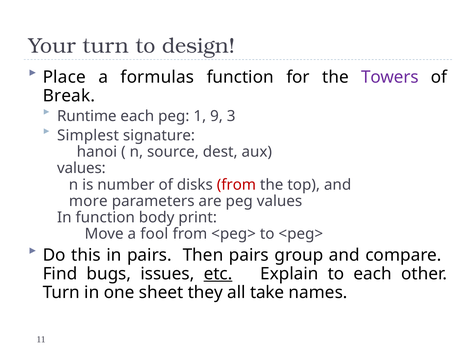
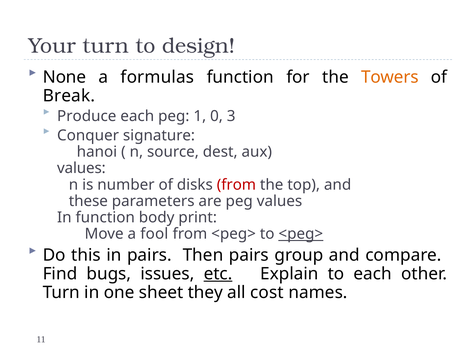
Place: Place -> None (64, 77)
Towers colour: purple -> orange (390, 77)
Runtime: Runtime -> Produce (87, 116)
9: 9 -> 0 (217, 116)
Simplest: Simplest -> Conquer (88, 135)
more: more -> these (88, 201)
<peg> underline: none -> present (301, 234)
take: take -> cost (267, 292)
